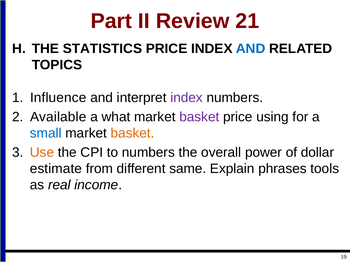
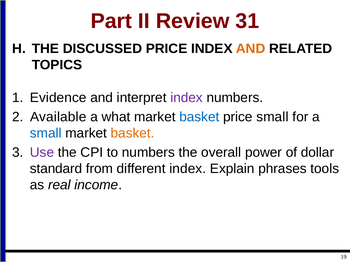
21: 21 -> 31 (247, 21)
STATISTICS: STATISTICS -> DISCUSSED (102, 49)
AND colour: blue -> orange (251, 49)
Influence: Influence -> Evidence (58, 98)
basket colour: purple -> blue (199, 117)
price using: using -> small (272, 117)
Use colour: orange -> purple (42, 153)
estimate: estimate -> standard (56, 169)
different same: same -> index (188, 169)
